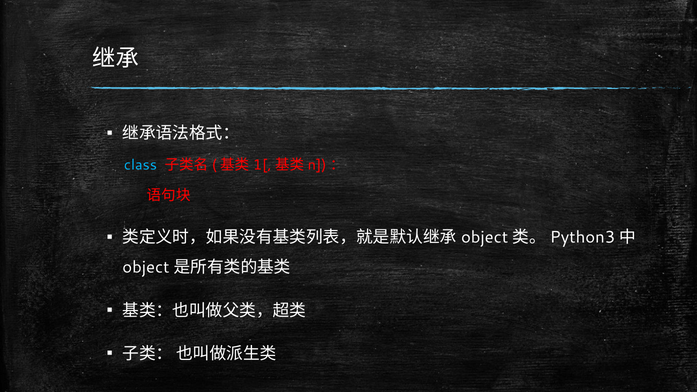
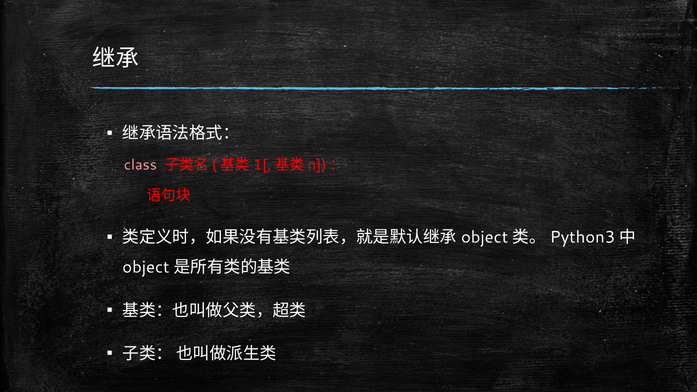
class colour: light blue -> pink (140, 165)
